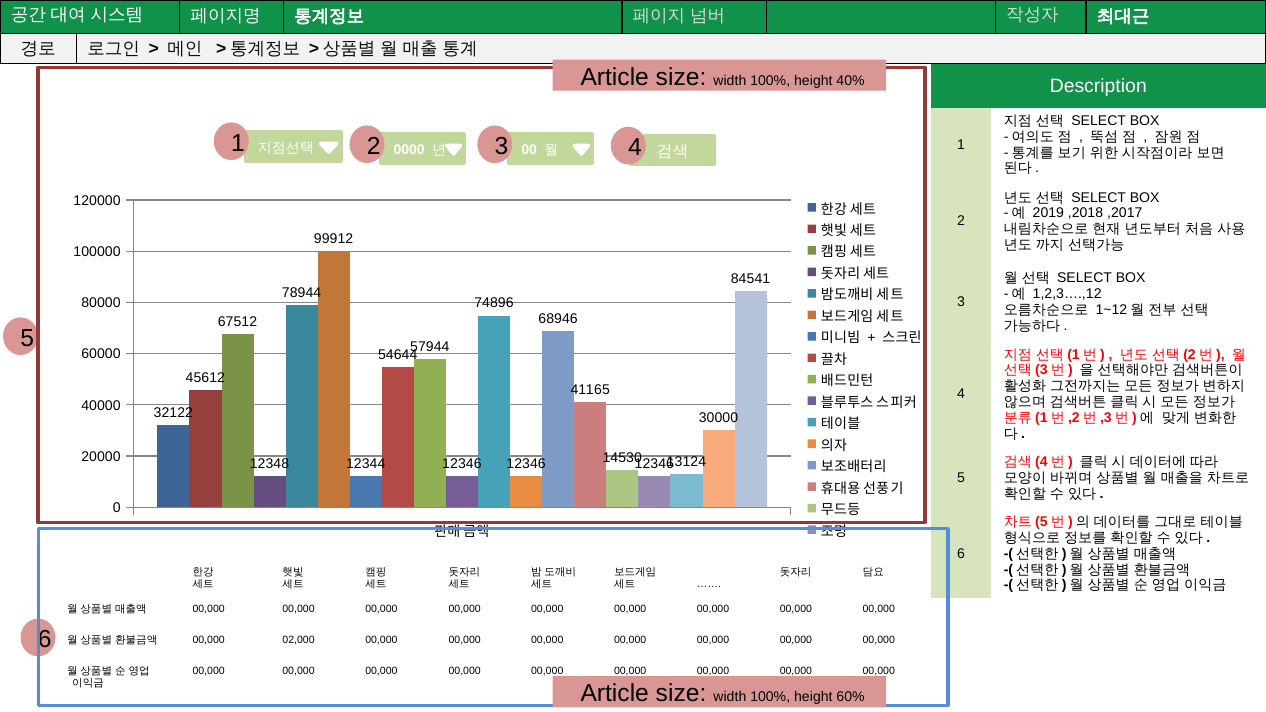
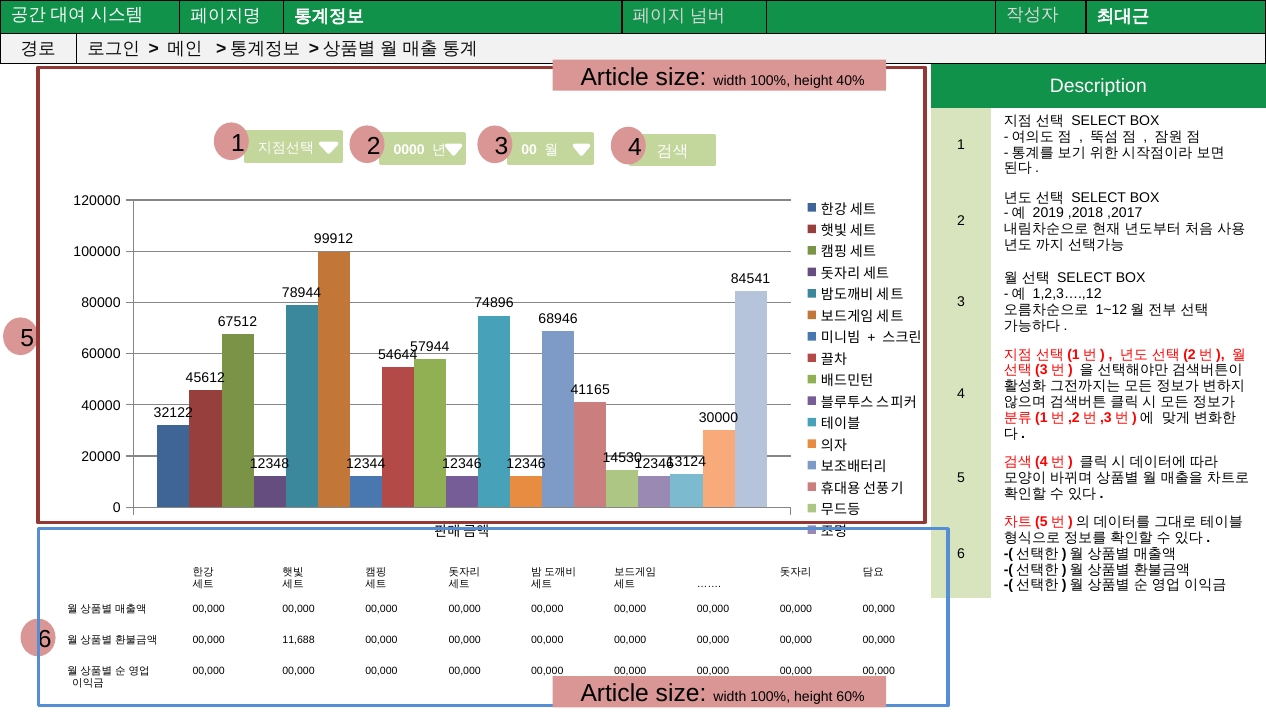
02,000: 02,000 -> 11,688 (299, 640)
